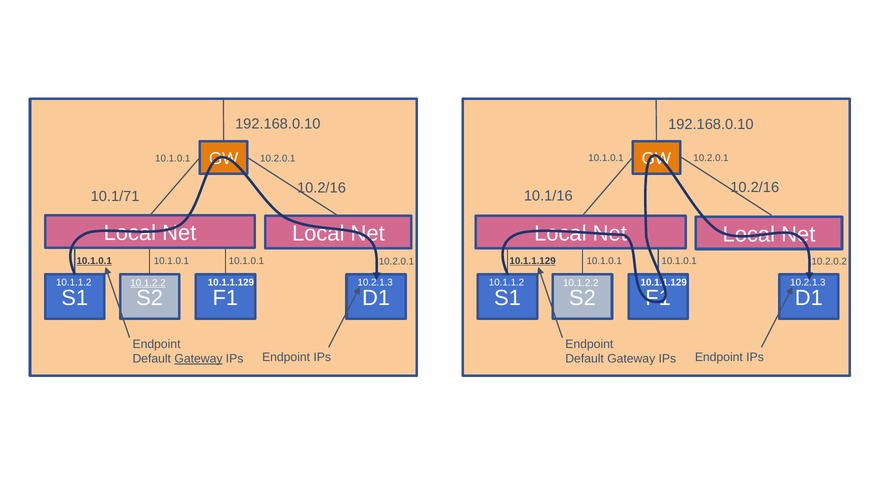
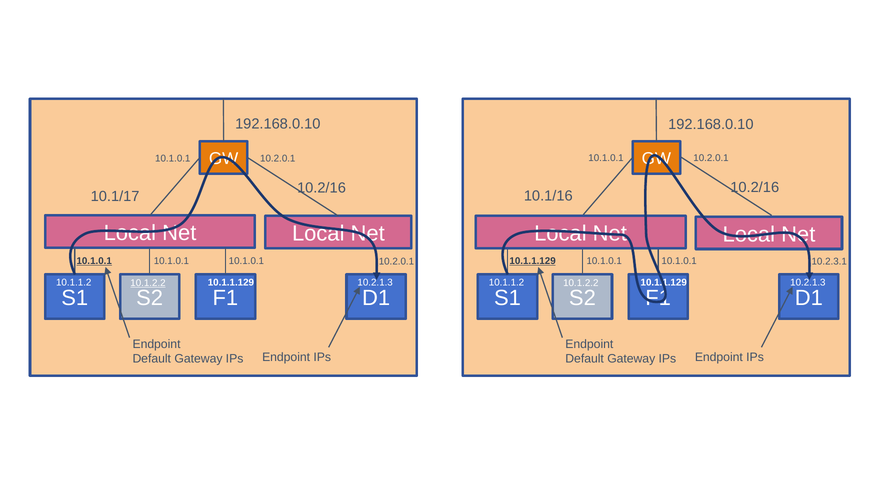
10.1/71: 10.1/71 -> 10.1/17 (115, 197)
10.2.0.2: 10.2.0.2 -> 10.2.3.1 (829, 262)
Gateway underline: present -> none (198, 359)
